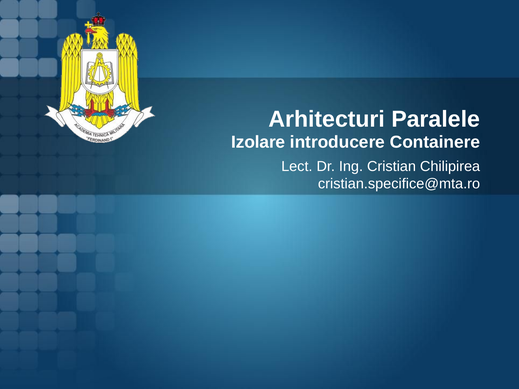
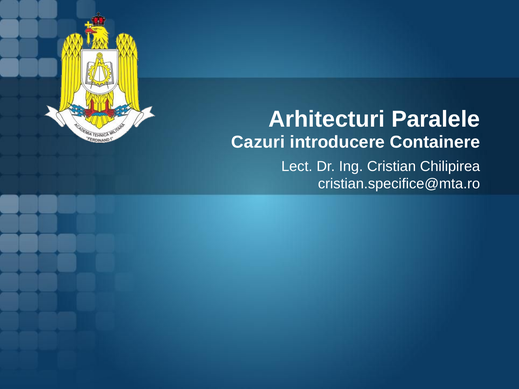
Izolare: Izolare -> Cazuri (258, 142)
